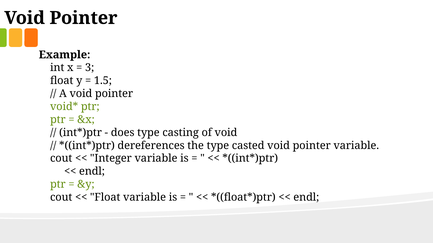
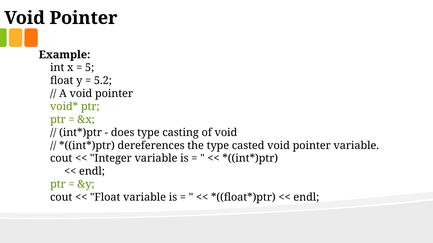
3: 3 -> 5 (90, 68)
1.5: 1.5 -> 5.2 (103, 81)
